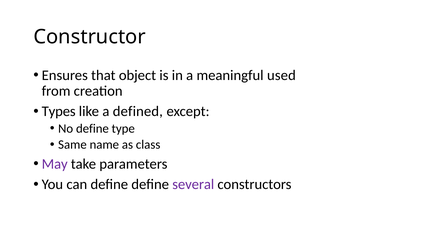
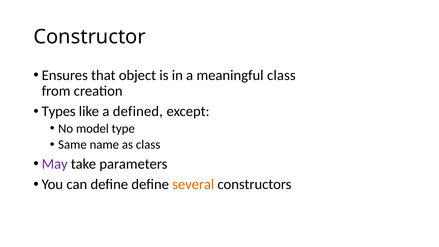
meaningful used: used -> class (281, 75)
No define: define -> model (92, 128)
several colour: purple -> orange (193, 184)
